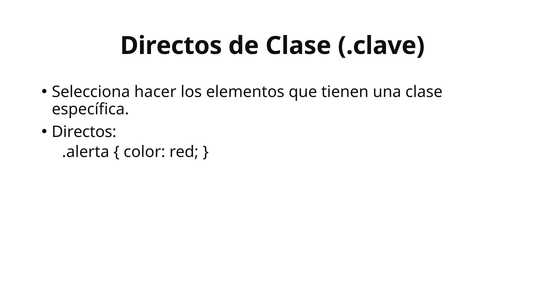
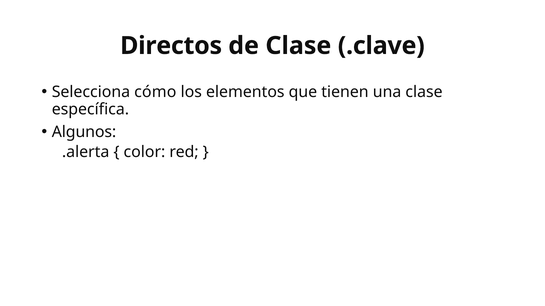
hacer: hacer -> cómo (155, 92)
Directos: Directos -> Algunos (84, 132)
